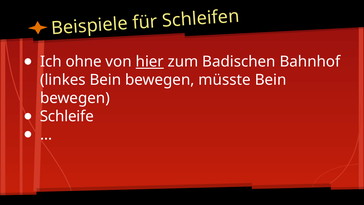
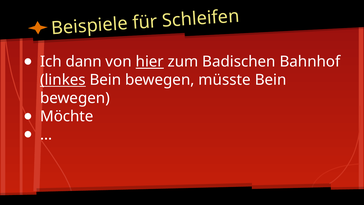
ohne: ohne -> dann (84, 62)
linkes underline: none -> present (63, 80)
Schleife: Schleife -> Möchte (67, 116)
